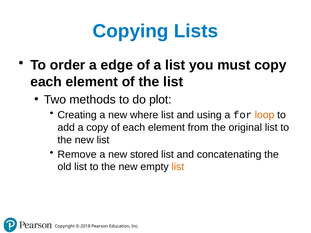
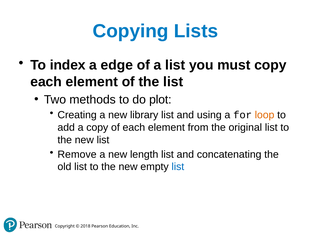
order: order -> index (68, 65)
where: where -> library (144, 115)
stored: stored -> length (144, 155)
list colour: orange -> blue (178, 167)
